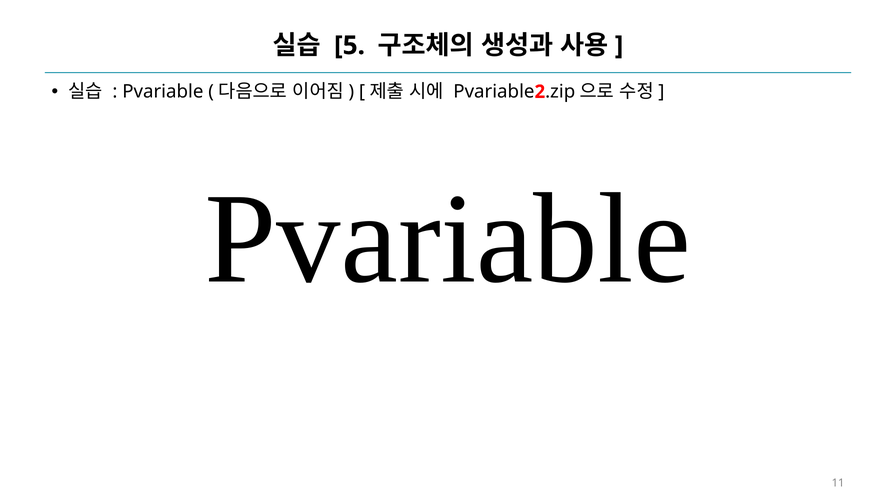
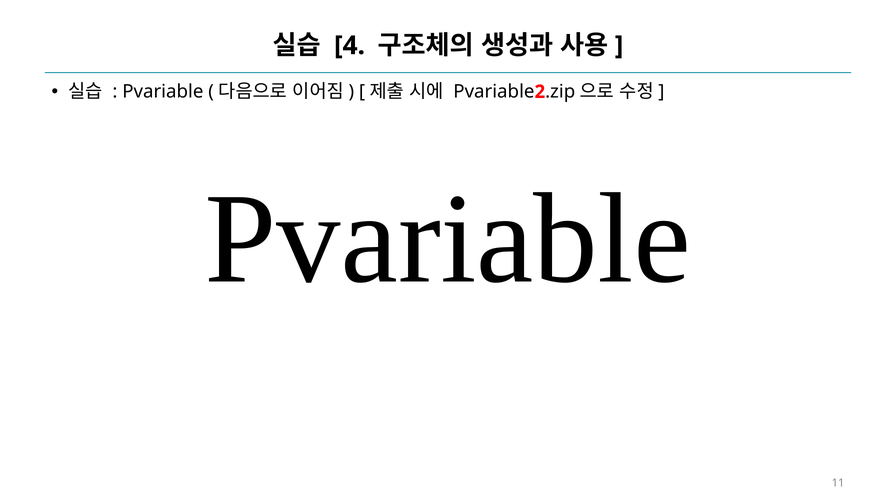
5: 5 -> 4 (349, 46)
